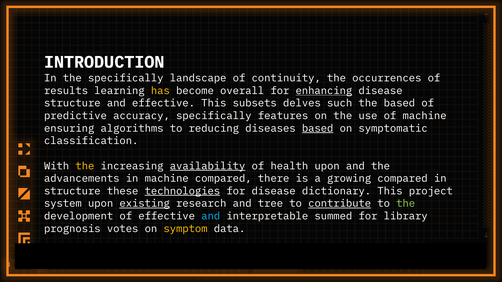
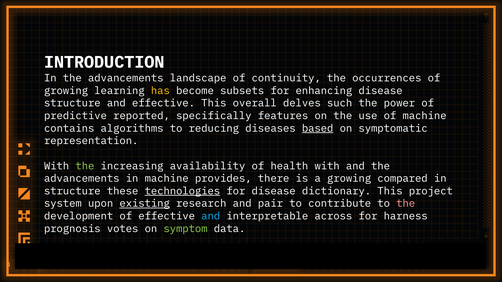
In the specifically: specifically -> advancements (126, 78)
results: results -> growing (66, 91)
overall: overall -> subsets (242, 91)
enhancing underline: present -> none (324, 91)
subsets: subsets -> overall (255, 103)
the based: based -> power (399, 103)
accuracy: accuracy -> reported (142, 116)
ensuring: ensuring -> contains (69, 128)
classification: classification -> representation (91, 141)
the colour: yellow -> light green (85, 166)
availability underline: present -> none (208, 166)
health upon: upon -> with (327, 166)
machine compared: compared -> provides (223, 179)
tree: tree -> pair (270, 204)
contribute underline: present -> none (340, 204)
the colour: light green -> pink (406, 204)
summed: summed -> across (333, 216)
library: library -> harness (406, 216)
symptom colour: yellow -> light green (186, 229)
